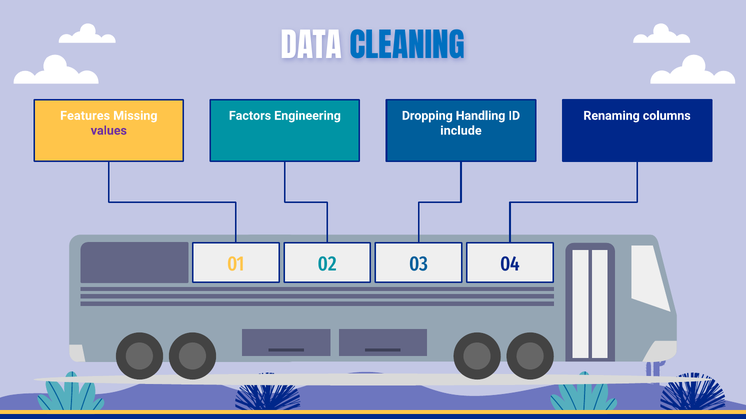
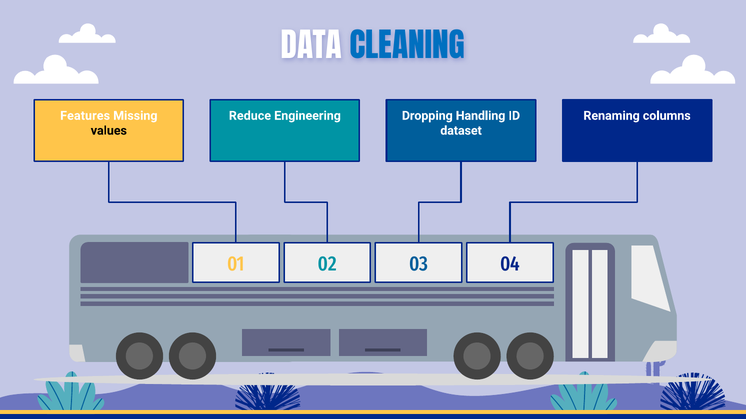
Factors: Factors -> Reduce (250, 116)
values colour: purple -> black (109, 131)
include: include -> dataset (461, 131)
